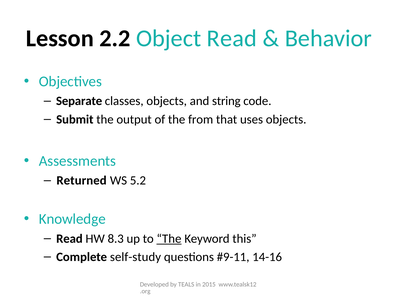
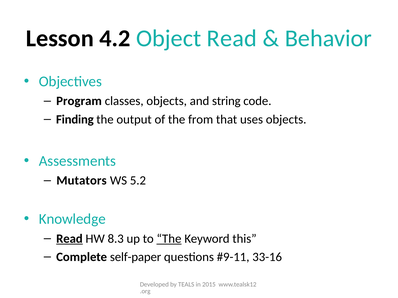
2.2: 2.2 -> 4.2 (115, 39)
Separate: Separate -> Program (79, 101)
Submit: Submit -> Finding (75, 120)
Returned: Returned -> Mutators (82, 181)
Read underline: none -> present (69, 239)
self-study: self-study -> self-paper (136, 257)
14-16: 14-16 -> 33-16 (267, 257)
